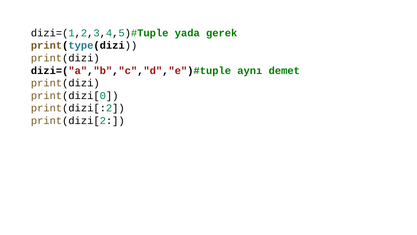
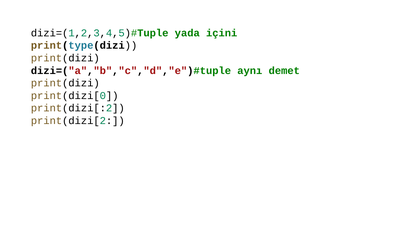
gerek: gerek -> içini (222, 33)
